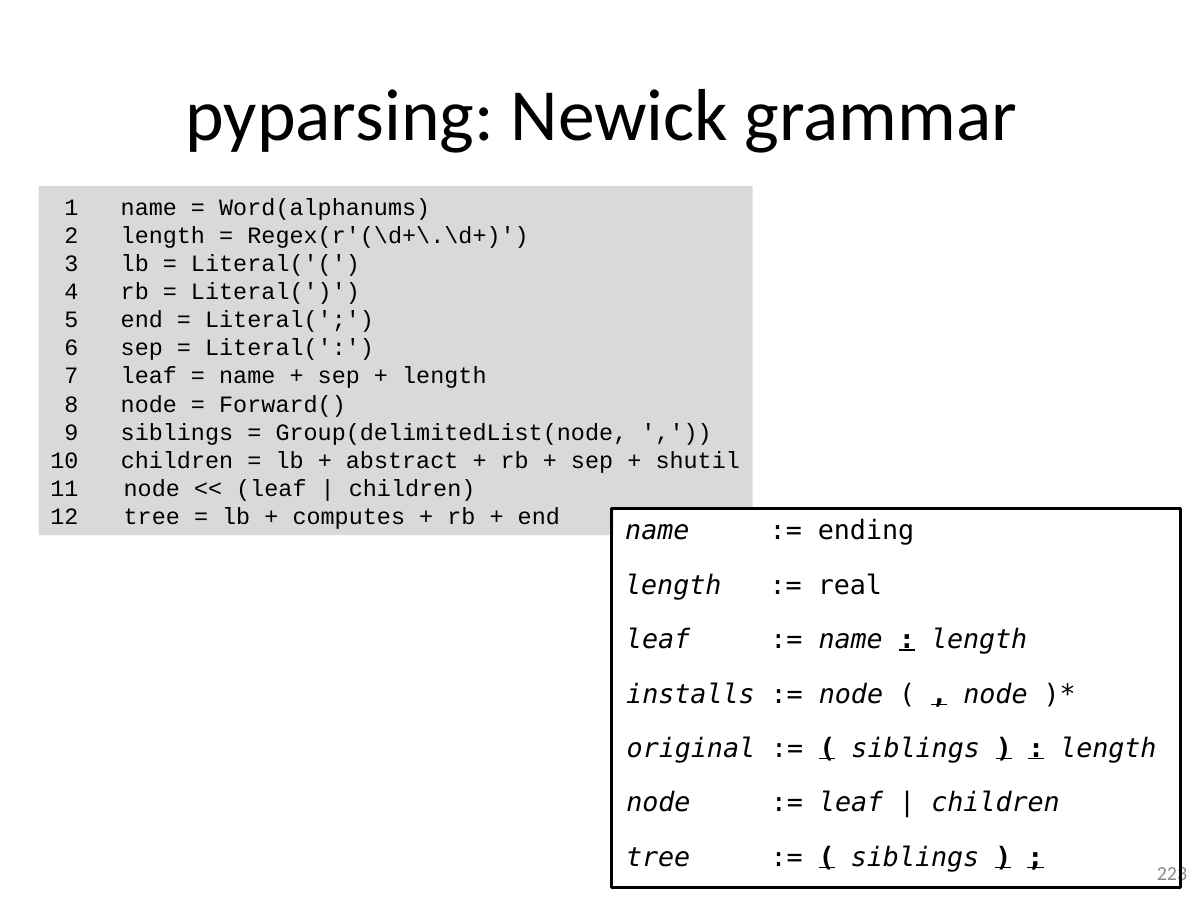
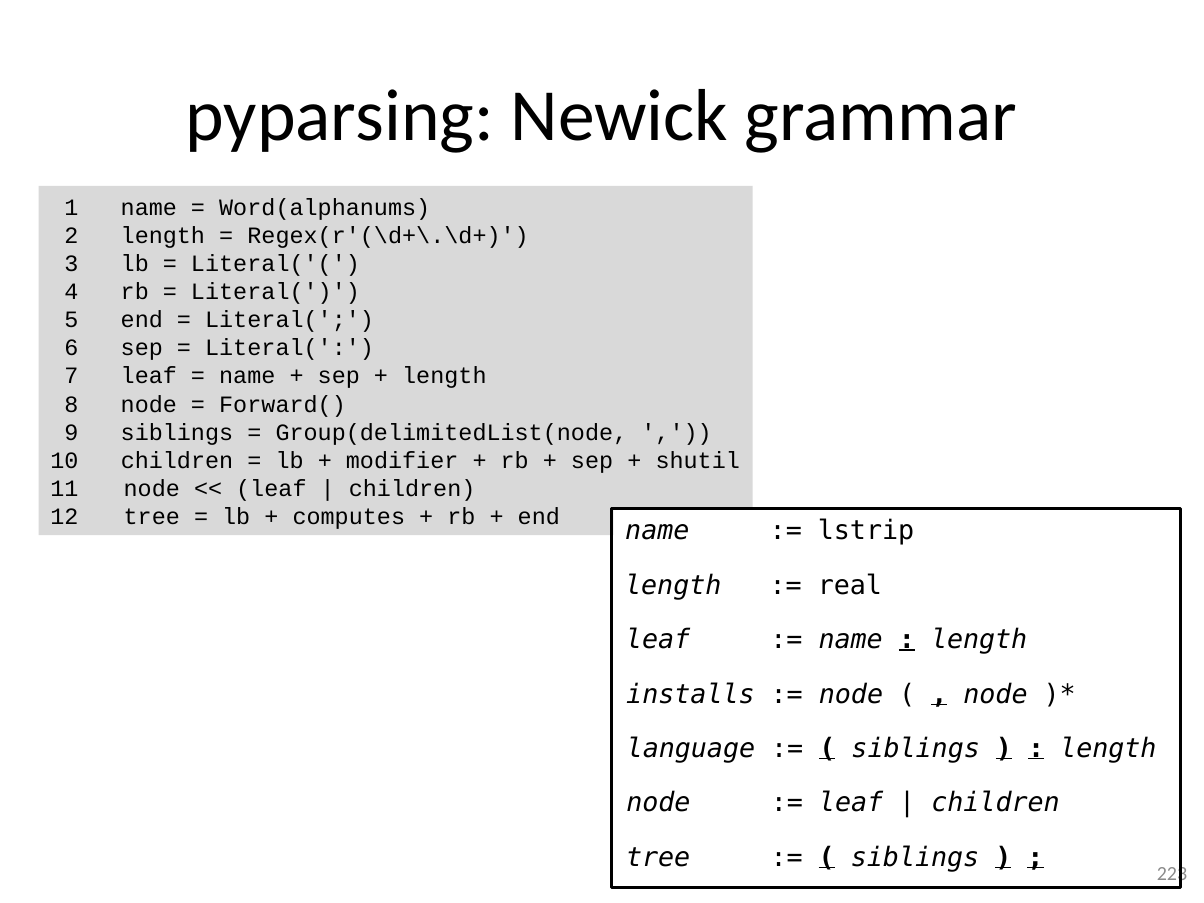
abstract: abstract -> modifier (402, 461)
ending: ending -> lstrip (866, 531)
original: original -> language (691, 749)
